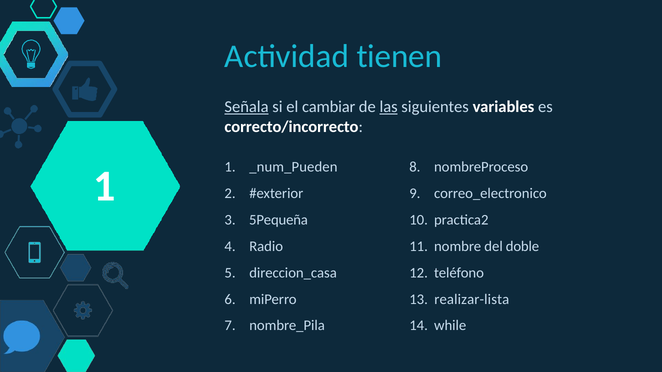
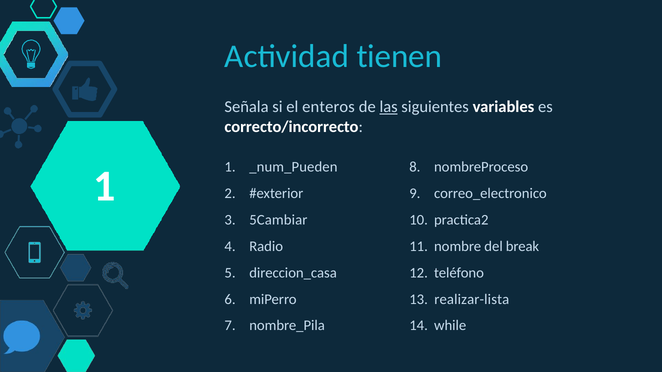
Señala underline: present -> none (247, 107)
cambiar: cambiar -> enteros (328, 107)
5Pequeña: 5Pequeña -> 5Cambiar (278, 220)
doble: doble -> break (522, 247)
